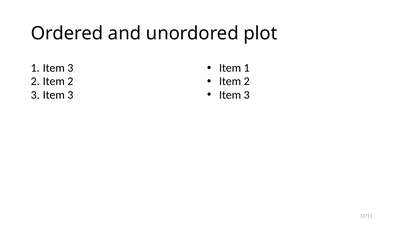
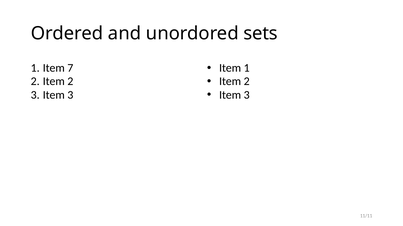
plot: plot -> sets (261, 34)
1 Item 3: 3 -> 7 (70, 68)
